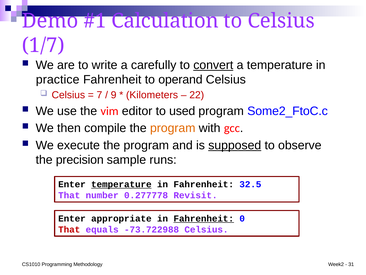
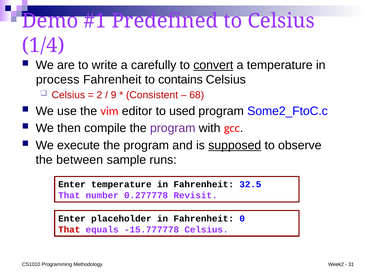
Calculation: Calculation -> Predefined (165, 21)
1/7: 1/7 -> 1/4 (43, 45)
practice: practice -> process (58, 80)
operand: operand -> contains (180, 80)
7: 7 -> 2 (99, 95)
Kilometers: Kilometers -> Consistent (152, 95)
22: 22 -> 68 (197, 95)
program colour: orange -> purple (173, 128)
precision: precision -> between (80, 160)
temperature underline: present -> none (121, 184)
appropriate: appropriate -> placeholder (121, 218)
Fahrenheit underline: present -> none (204, 218)
-73.722988: -73.722988 -> -15.777778 (152, 229)
